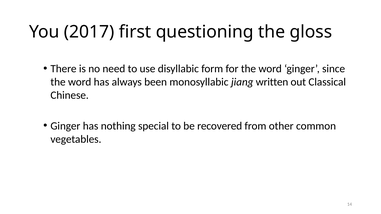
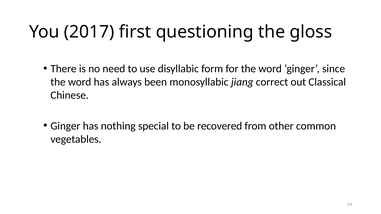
written: written -> correct (272, 82)
